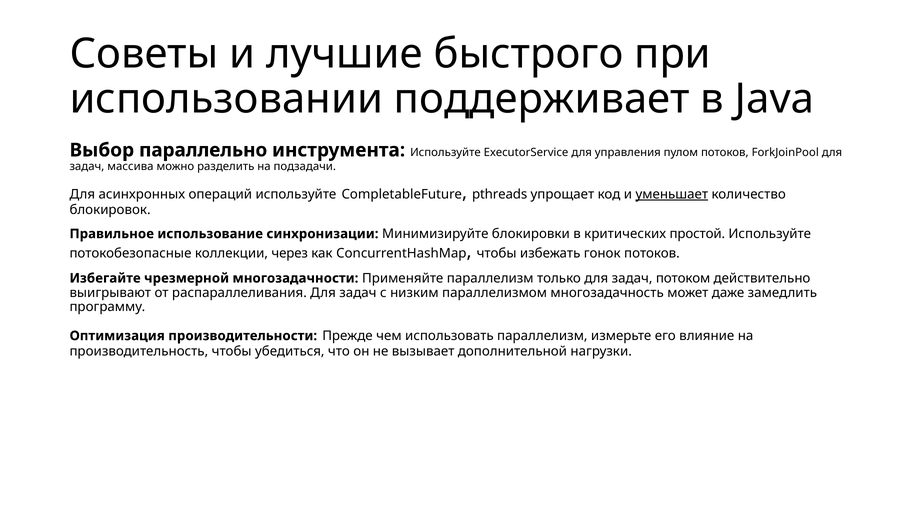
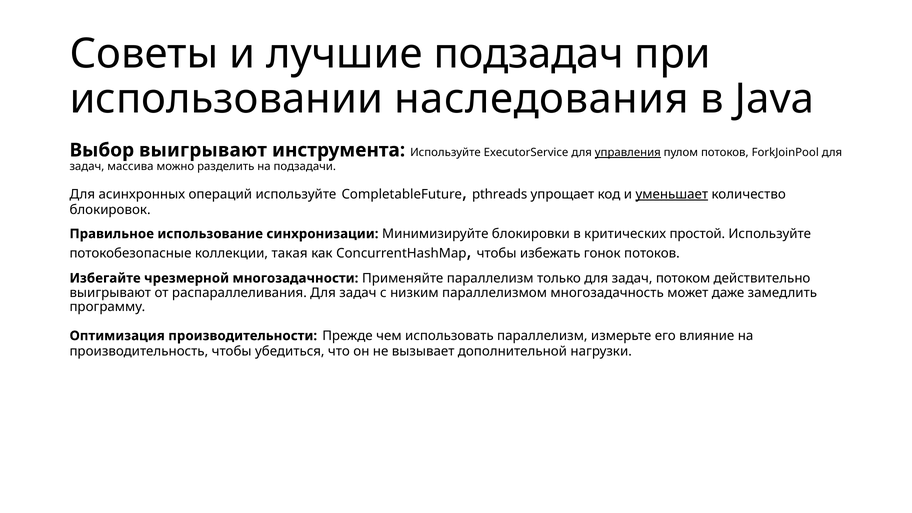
быстрого: быстрого -> подзадач (529, 54)
поддерживает: поддерживает -> наследования (542, 99)
Выбор параллельно: параллельно -> выигрывают (203, 150)
управления underline: none -> present (628, 153)
через: через -> такая (290, 253)
